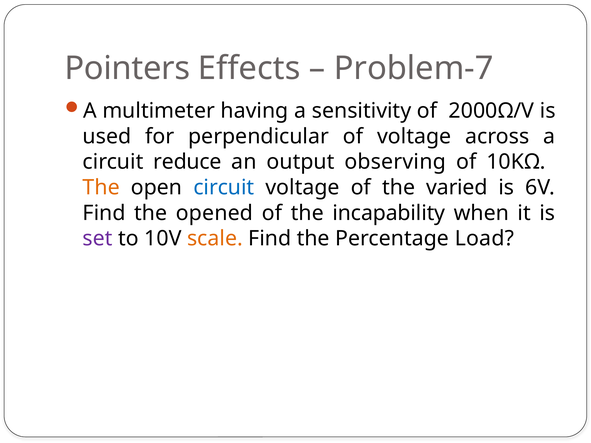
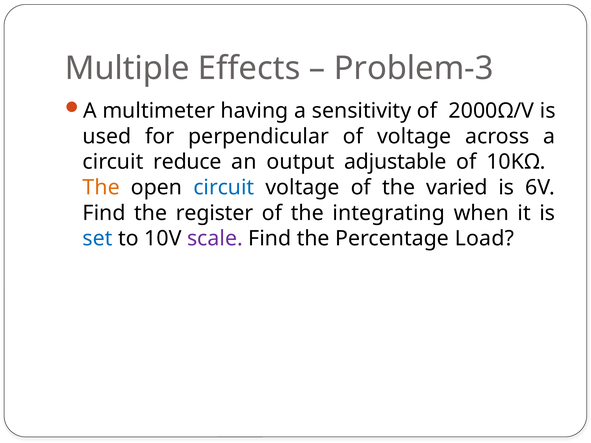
Pointers: Pointers -> Multiple (127, 68)
Problem-7: Problem-7 -> Problem-3 (414, 68)
observing: observing -> adjustable (395, 162)
opened: opened -> register (215, 213)
incapability: incapability -> integrating (389, 213)
set colour: purple -> blue (98, 239)
scale colour: orange -> purple (215, 239)
